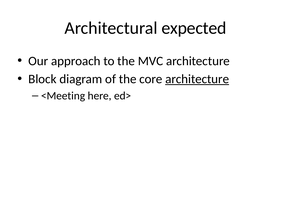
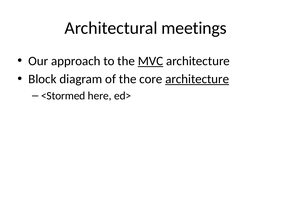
expected: expected -> meetings (194, 28)
MVC underline: none -> present (151, 61)
<Meeting: <Meeting -> <Stormed (63, 96)
